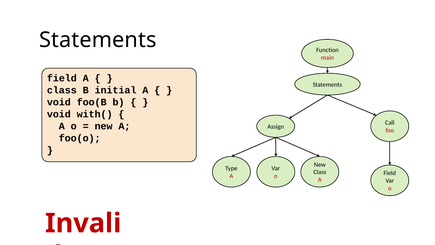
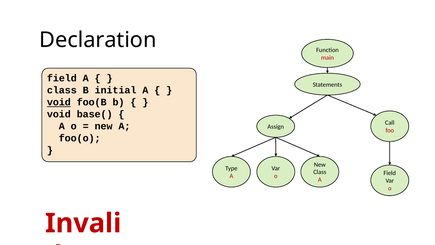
Statements: Statements -> Declaration (98, 40)
void underline: none -> present (59, 102)
with(: with( -> base( (95, 114)
